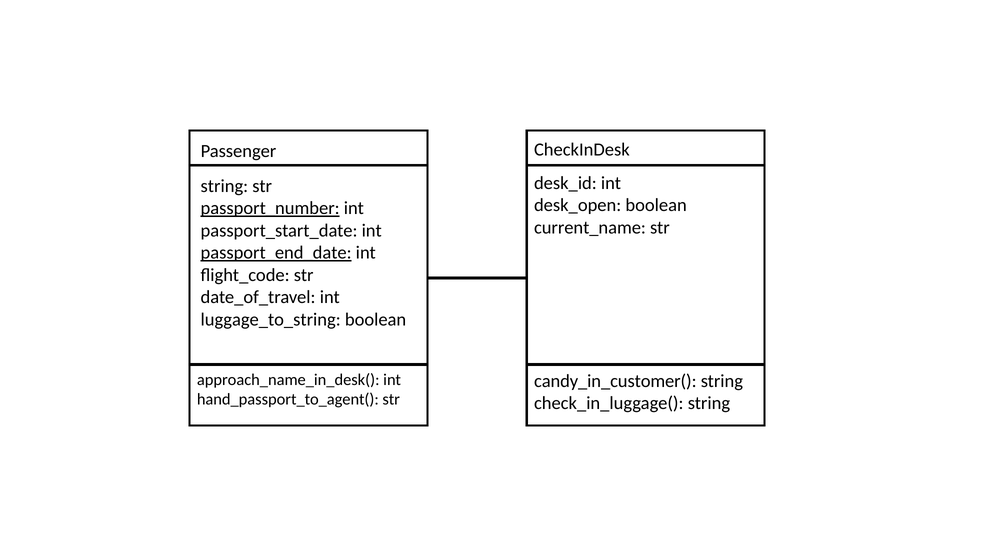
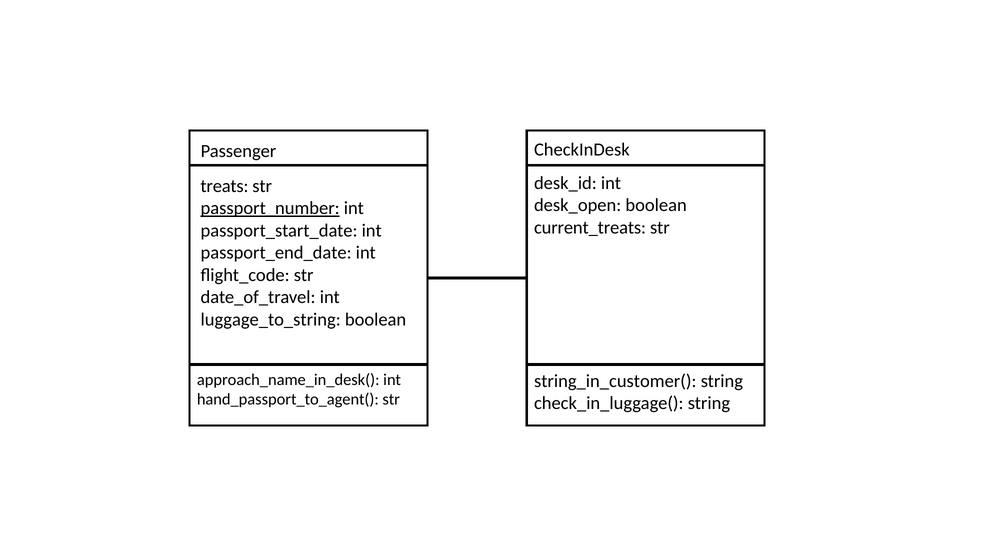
string: string -> treats (224, 186)
current_name: current_name -> current_treats (590, 228)
passport_end_date underline: present -> none (276, 253)
candy_in_customer(: candy_in_customer( -> string_in_customer( (615, 381)
